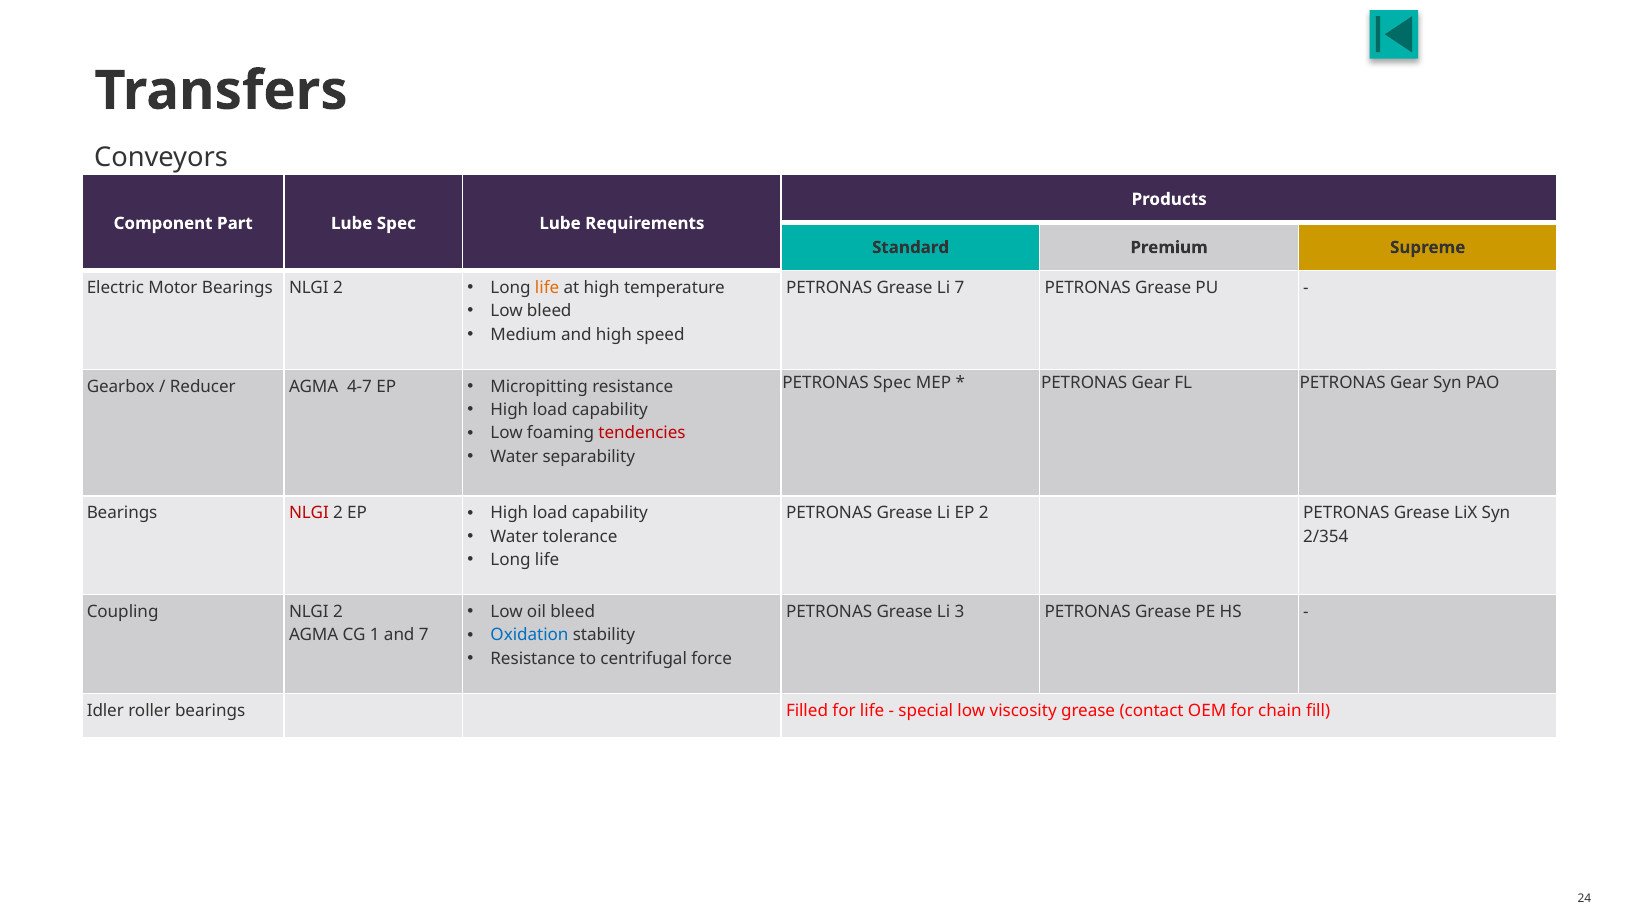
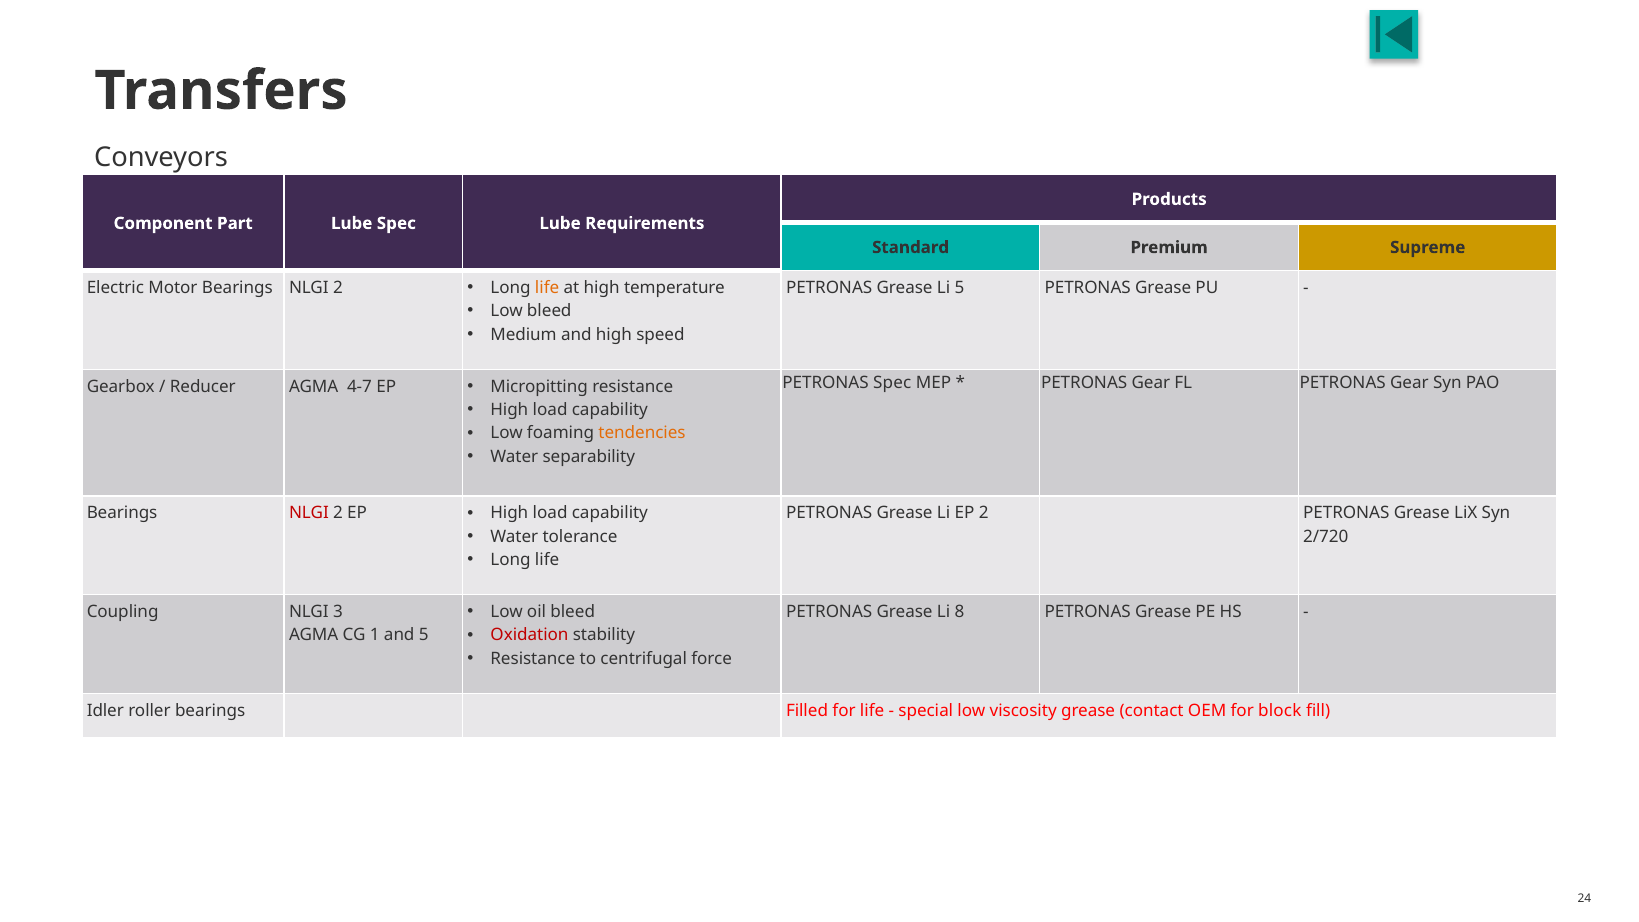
Li 7: 7 -> 5 (960, 288)
tendencies colour: red -> orange (642, 433)
2/354: 2/354 -> 2/720 (1326, 536)
Coupling NLGI 2: 2 -> 3 (338, 612)
3: 3 -> 8 (960, 612)
Oxidation colour: blue -> red (529, 635)
and 7: 7 -> 5 (424, 635)
chain: chain -> block (1280, 711)
